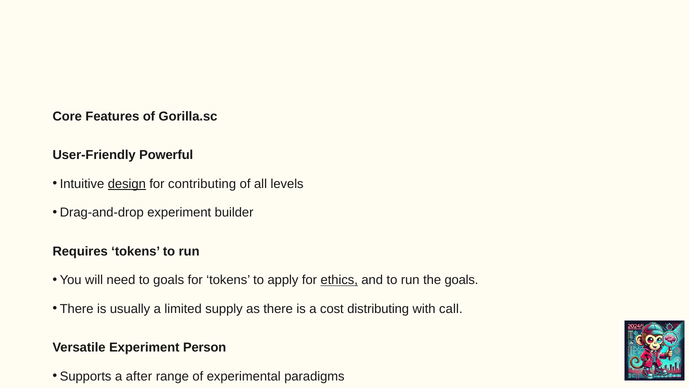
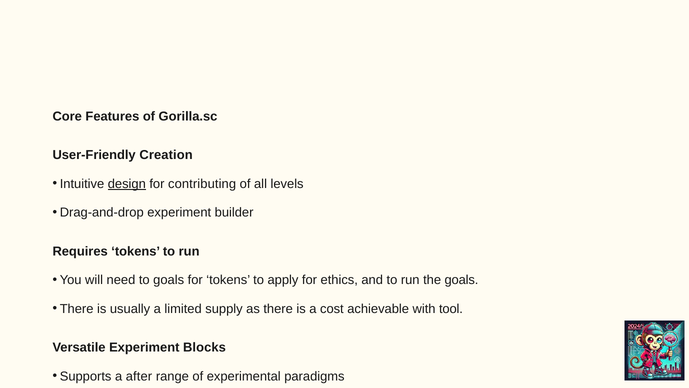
Powerful: Powerful -> Creation (166, 155)
ethics underline: present -> none (339, 280)
distributing: distributing -> achievable (378, 308)
call: call -> tool (451, 308)
Person: Person -> Blocks (204, 347)
